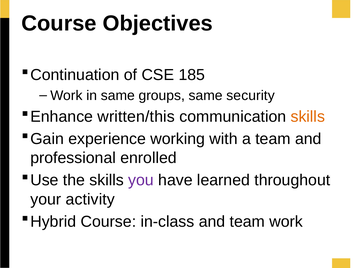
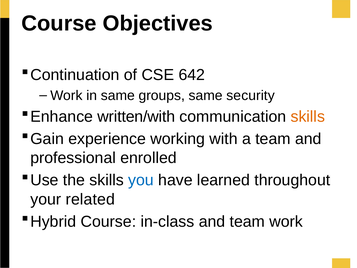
185: 185 -> 642 (192, 75)
written/this: written/this -> written/with (136, 117)
you colour: purple -> blue (141, 180)
activity: activity -> related (90, 199)
